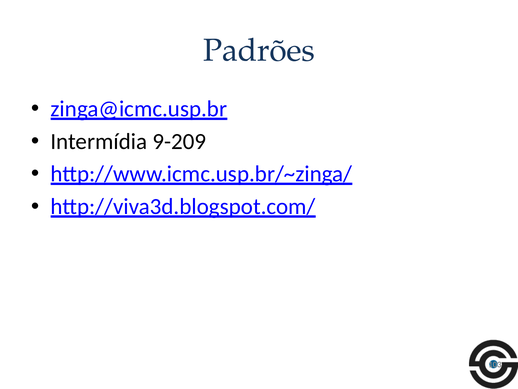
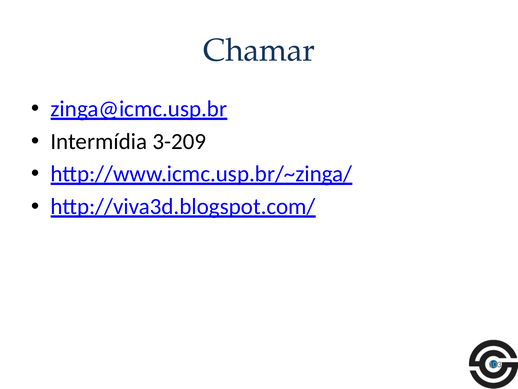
Padrões: Padrões -> Chamar (259, 50)
9-209: 9-209 -> 3-209 (179, 141)
